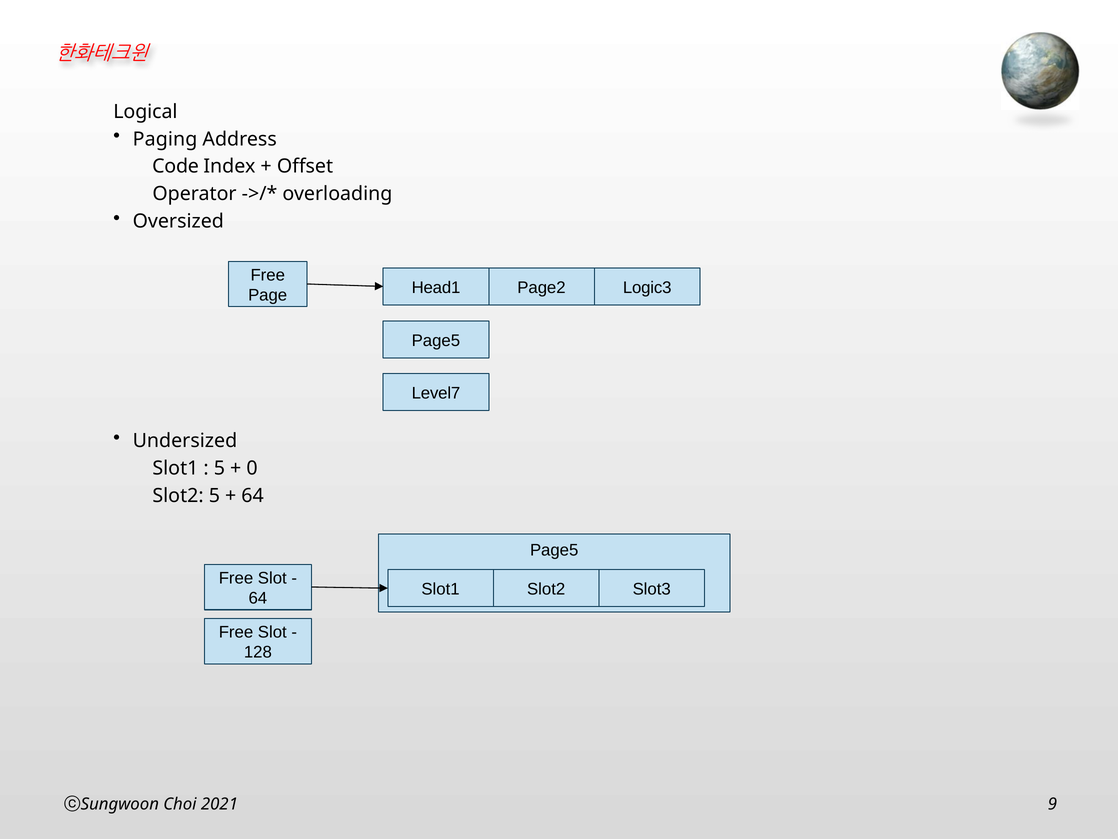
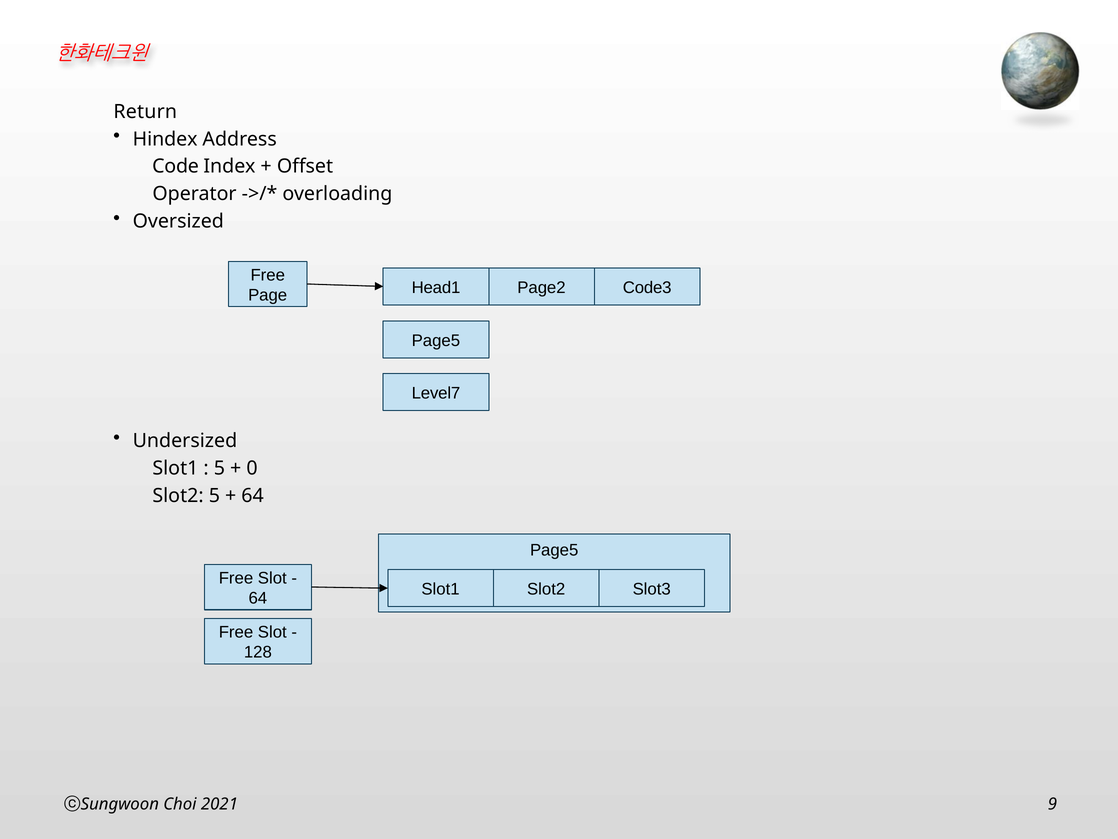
Logical: Logical -> Return (145, 112)
Paging: Paging -> Hindex (165, 139)
Logic3: Logic3 -> Code3 (647, 288)
